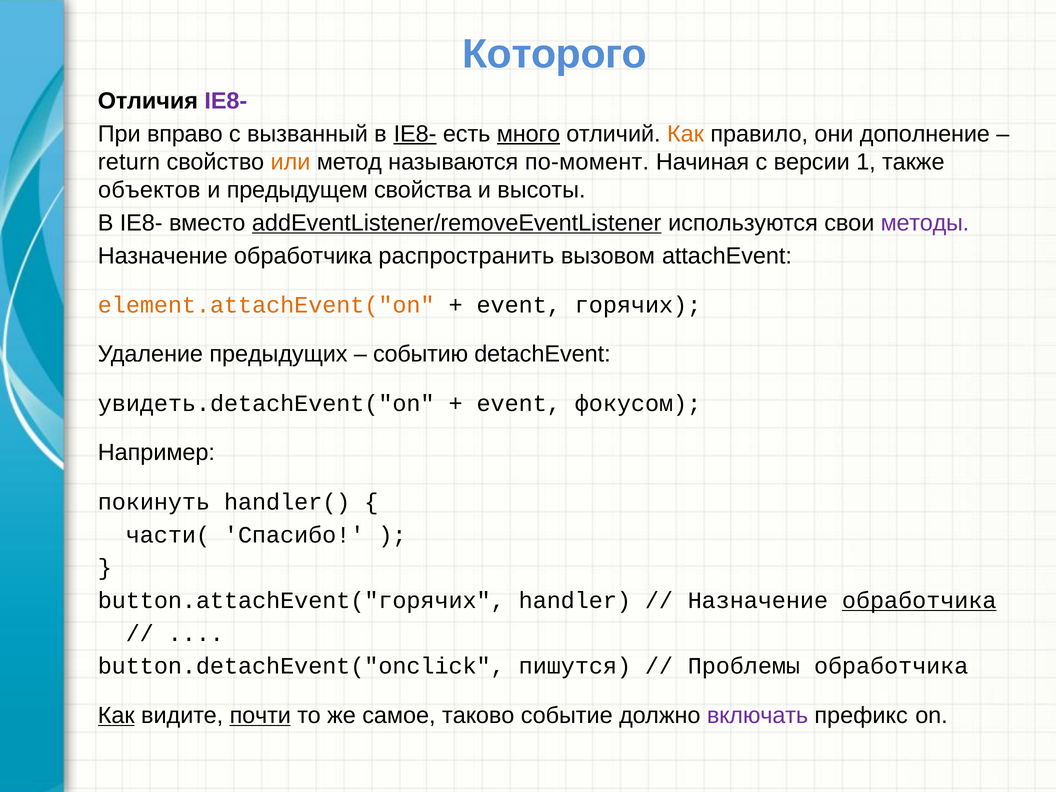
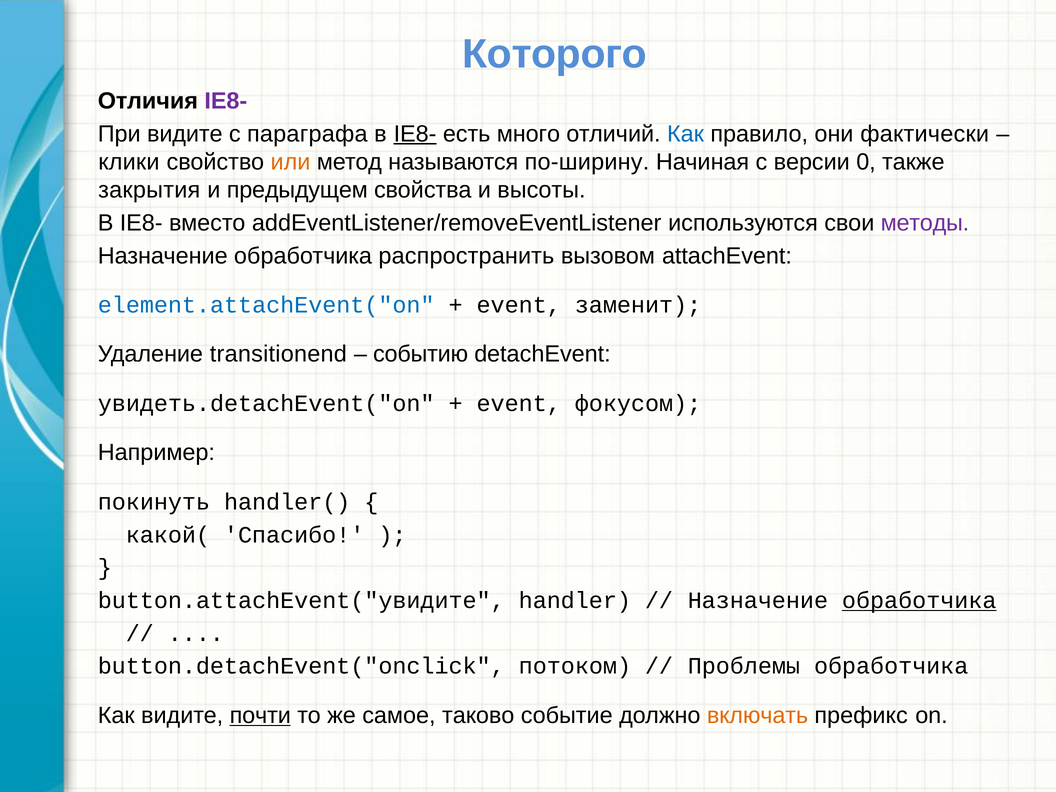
При вправо: вправо -> видите (185, 134)
вызванный: вызванный -> параграфа (307, 134)
много underline: present -> none (528, 134)
Как colour: orange -> blue (685, 134)
дополнение: дополнение -> фактически (925, 134)
return: return -> клики (129, 162)
по-момент: по-момент -> по-ширину (587, 162)
1: 1 -> 0 (866, 162)
объектов: объектов -> закрытия (149, 190)
addEventListener/removeEventListener underline: present -> none (457, 223)
element.attachEvent("on colour: orange -> blue (266, 305)
горячих: горячих -> заменит (638, 305)
предыдущих: предыдущих -> transitionend (278, 354)
части(: части( -> какой( (168, 535)
button.attachEvent("горячих: button.attachEvent("горячих -> button.attachEvent("увидите (301, 600)
пишутся: пишутся -> потоком (575, 666)
Как underline: present -> none (116, 715)
включать colour: purple -> orange (758, 715)
